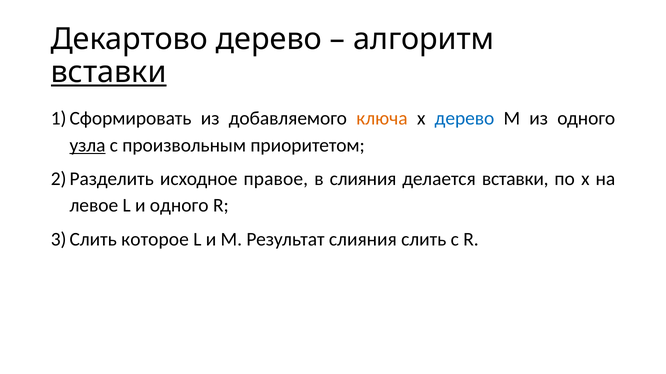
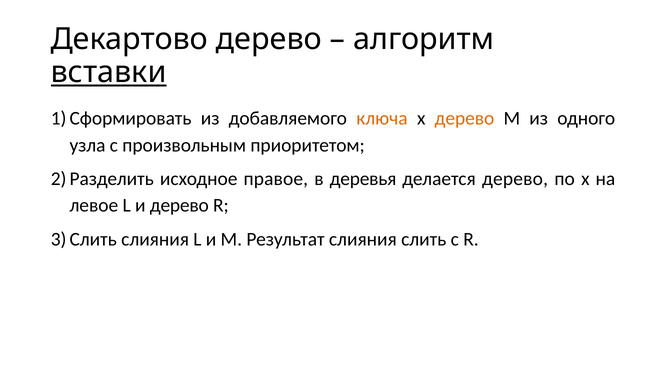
дерево colour: blue -> orange (464, 119)
узла underline: present -> none (87, 145)
в слияния: слияния -> деревья (363, 179)
делается вставки: вставки -> дерево (515, 179)
и одного: одного -> дерево (179, 206)
которое: которое -> слияния (155, 240)
